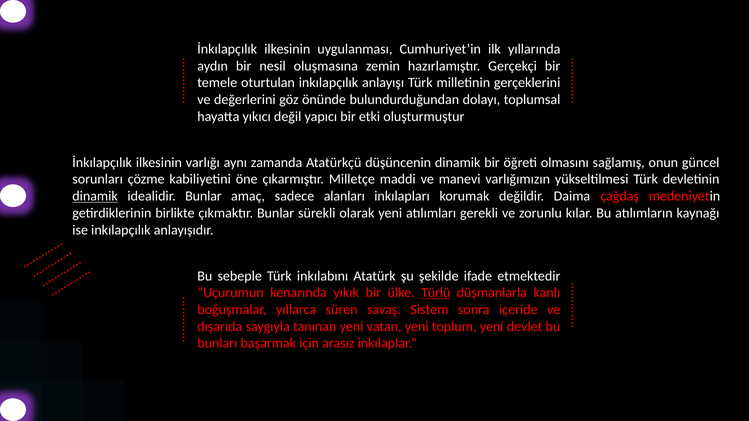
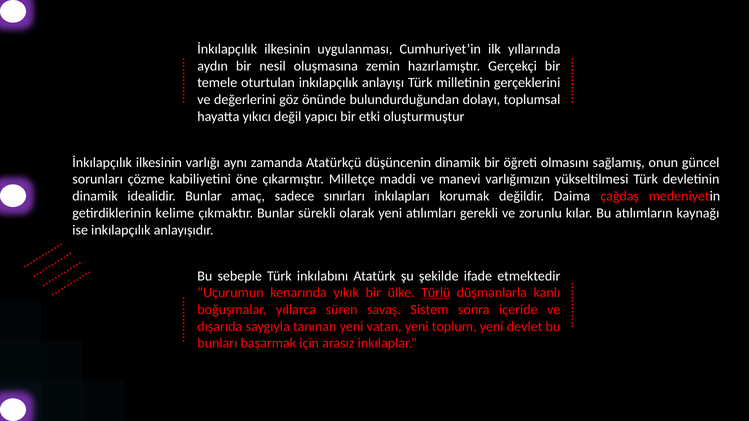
dinamik underline: present -> none (95, 196)
alanları: alanları -> sınırları (344, 196)
birlikte: birlikte -> kelime (175, 213)
